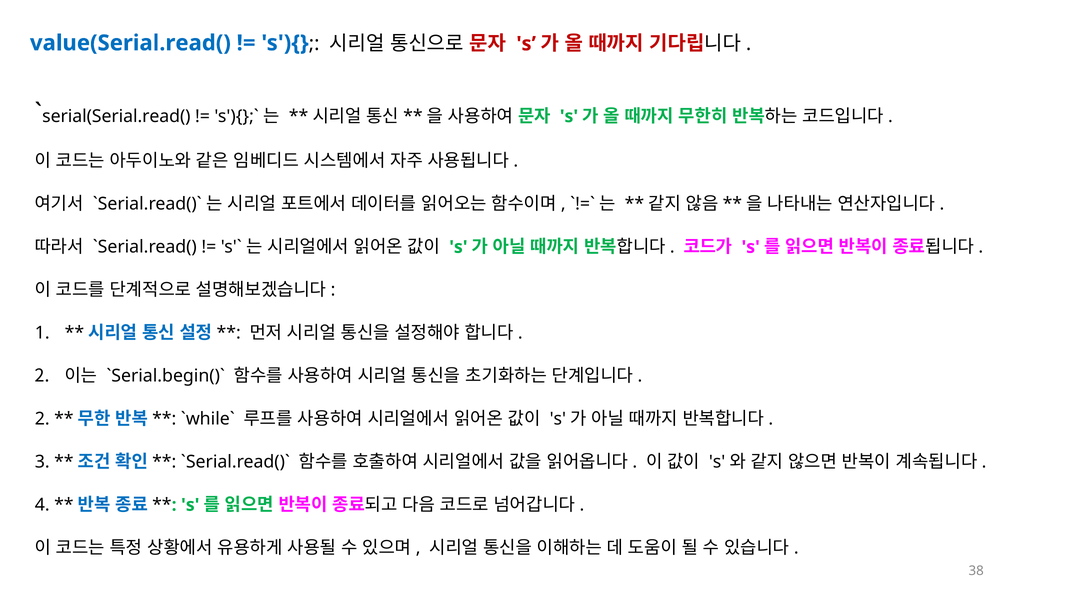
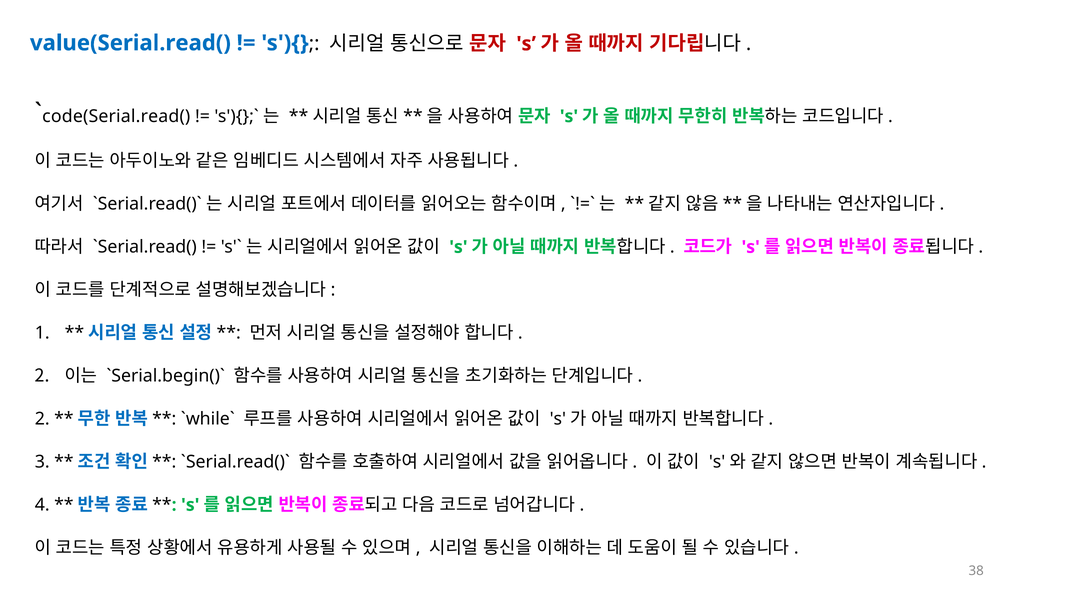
serial(Serial.read(: serial(Serial.read( -> code(Serial.read( (116, 116)
